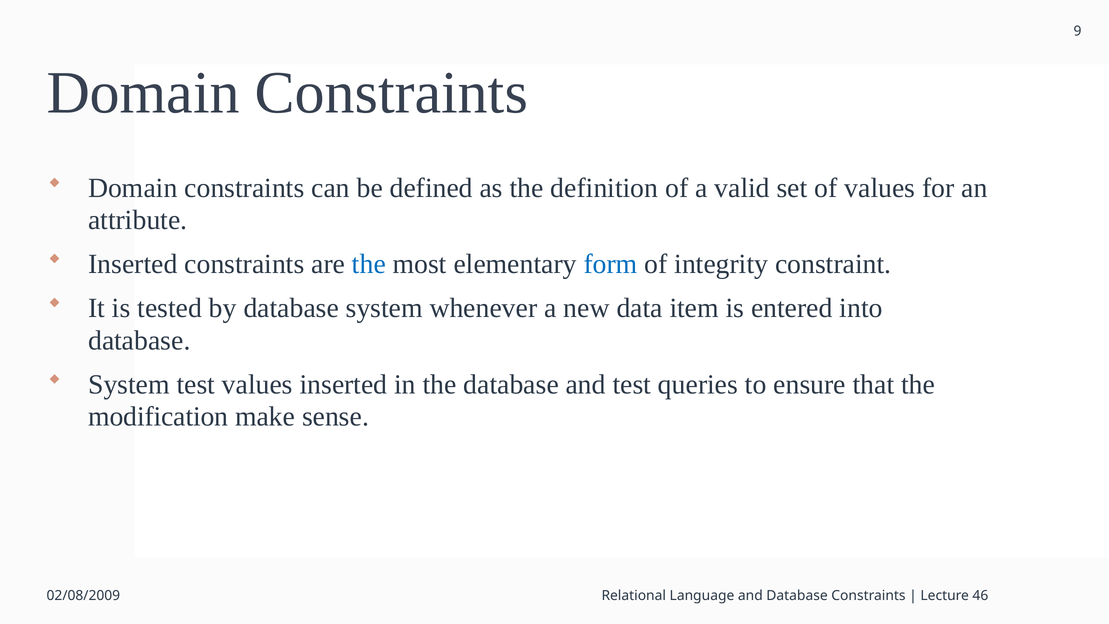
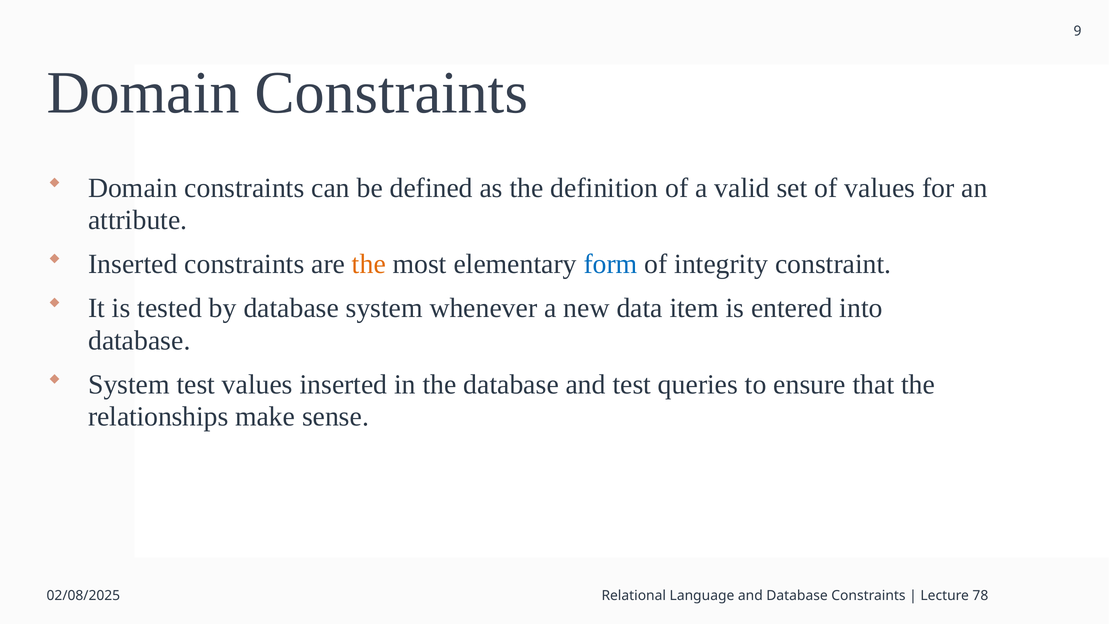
the colour: blue -> orange (369, 264)
modification: modification -> relationships (158, 417)
02/08/2009: 02/08/2009 -> 02/08/2025 (83, 596)
46: 46 -> 78 (980, 596)
